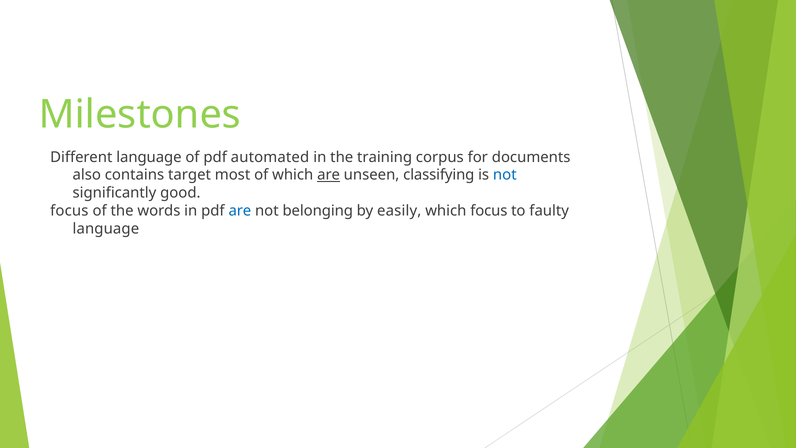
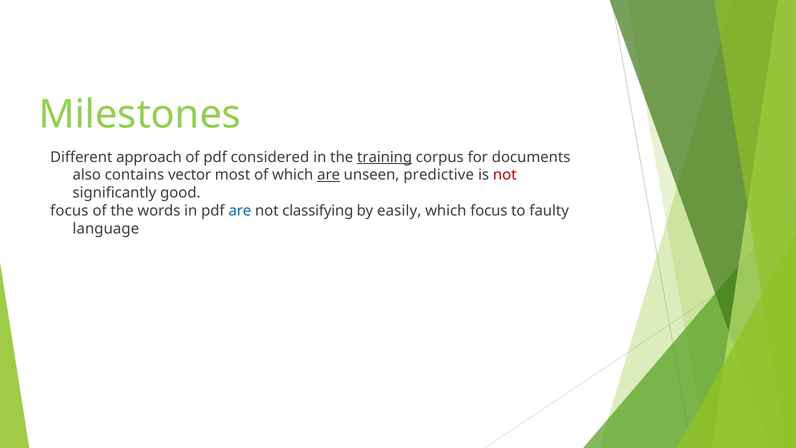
Different language: language -> approach (149, 157)
automated: automated -> considered (270, 157)
training underline: none -> present (385, 157)
target: target -> vector (190, 175)
classifying: classifying -> predictive (439, 175)
not colour: blue -> red (505, 175)
belonging: belonging -> classifying (318, 211)
